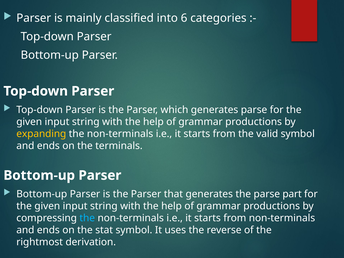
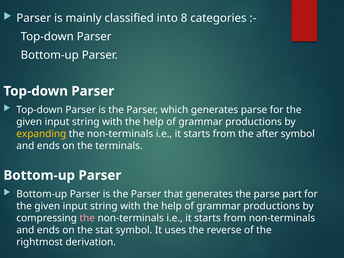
6: 6 -> 8 (184, 18)
valid: valid -> after (267, 134)
the colour: light blue -> pink (87, 218)
